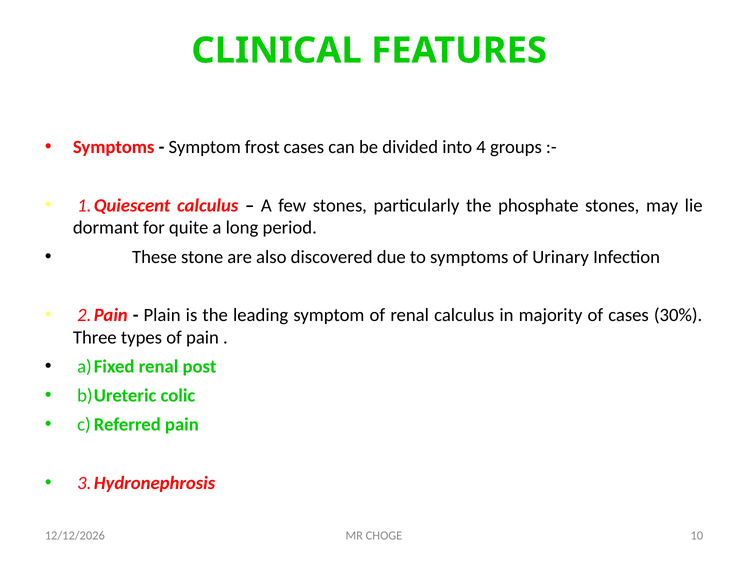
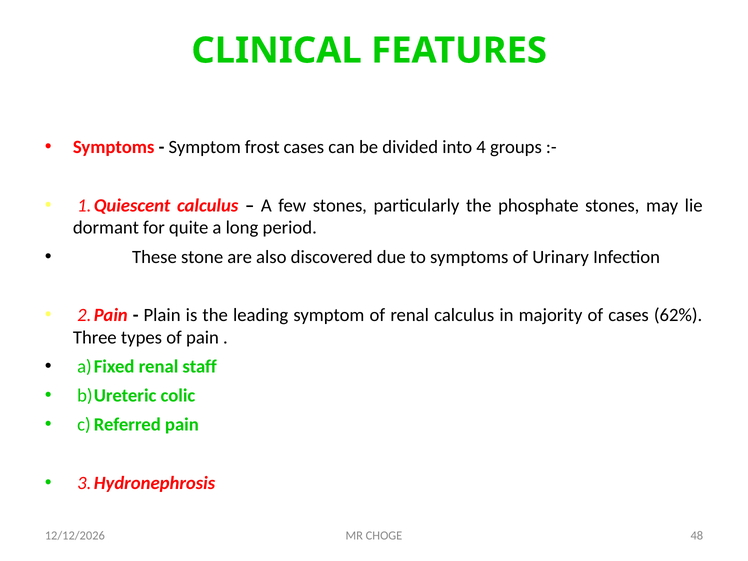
30%: 30% -> 62% (678, 315)
post: post -> staff (200, 367)
10: 10 -> 48 (697, 536)
